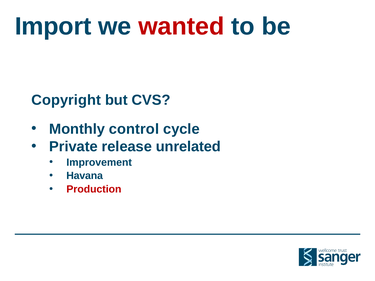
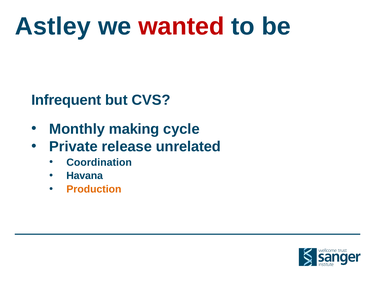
Import: Import -> Astley (53, 26)
Copyright: Copyright -> Infrequent (66, 100)
control: control -> making (134, 129)
Improvement: Improvement -> Coordination (99, 162)
Production colour: red -> orange (94, 189)
